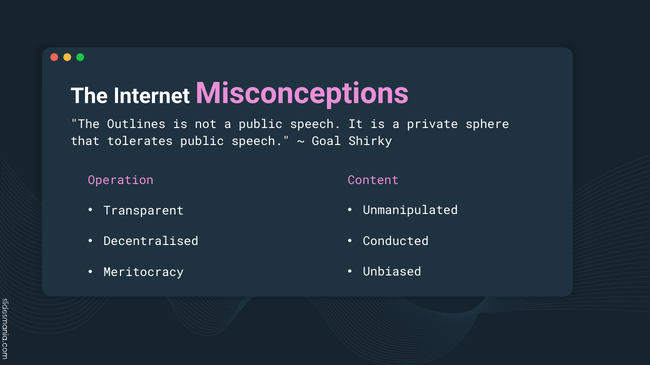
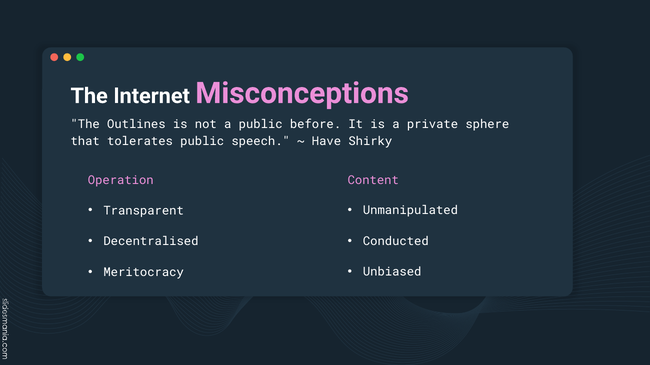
a public speech: speech -> before (315, 124)
Goal: Goal -> Have (326, 141)
